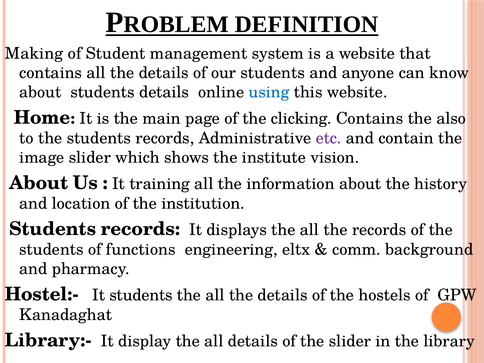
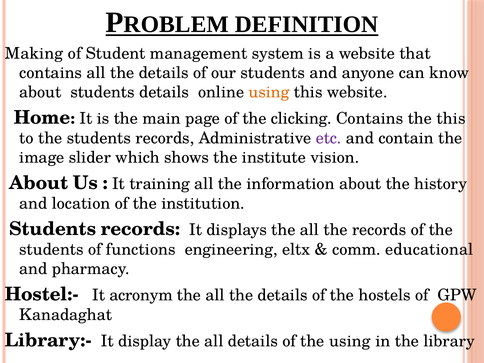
using colour: blue -> orange (269, 92)
the also: also -> this (451, 118)
background: background -> educational (429, 250)
It students: students -> acronym (141, 295)
the slider: slider -> using (350, 341)
